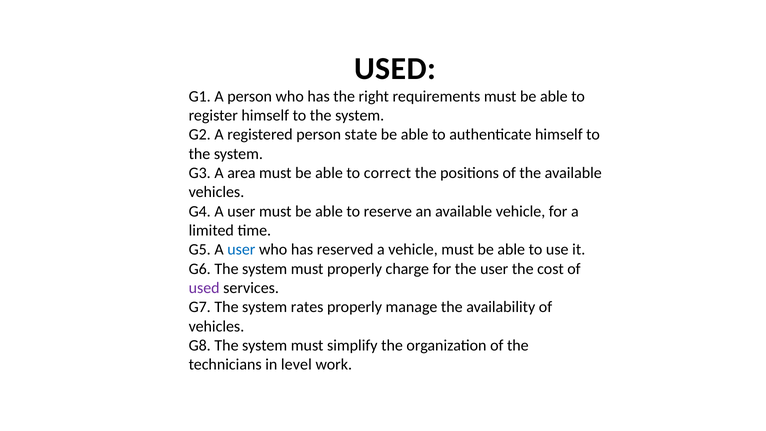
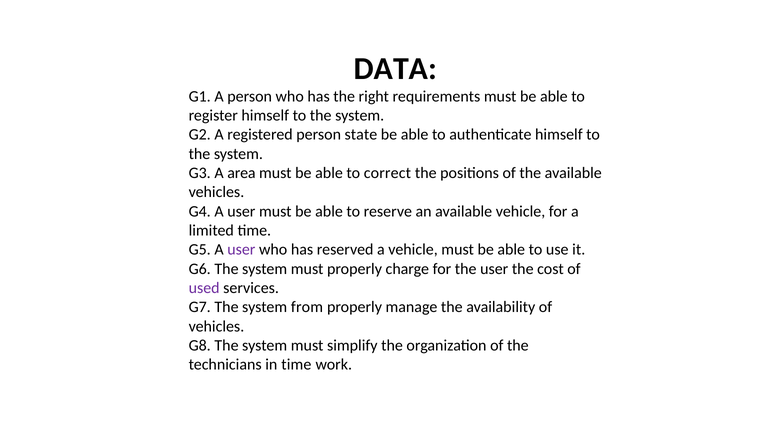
USED: USED -> DATA (395, 69)
user colour: blue -> purple (241, 250)
rates: rates -> from (307, 307)
in level: level -> time (296, 364)
